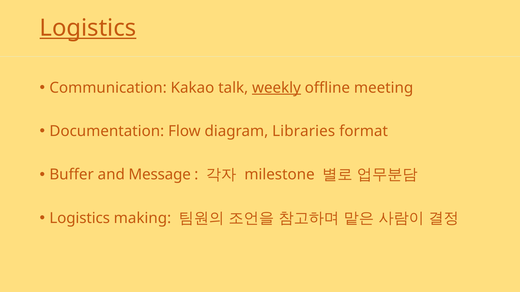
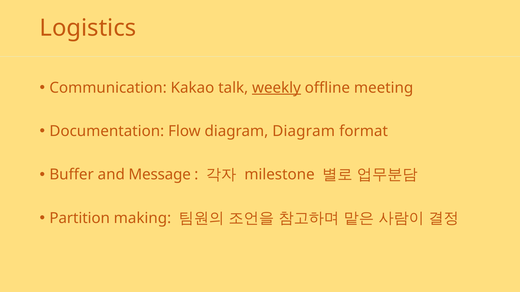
Logistics underline: present -> none (88, 28)
diagram Libraries: Libraries -> Diagram (304, 131)
Logistics: Logistics -> Partition (80, 218)
